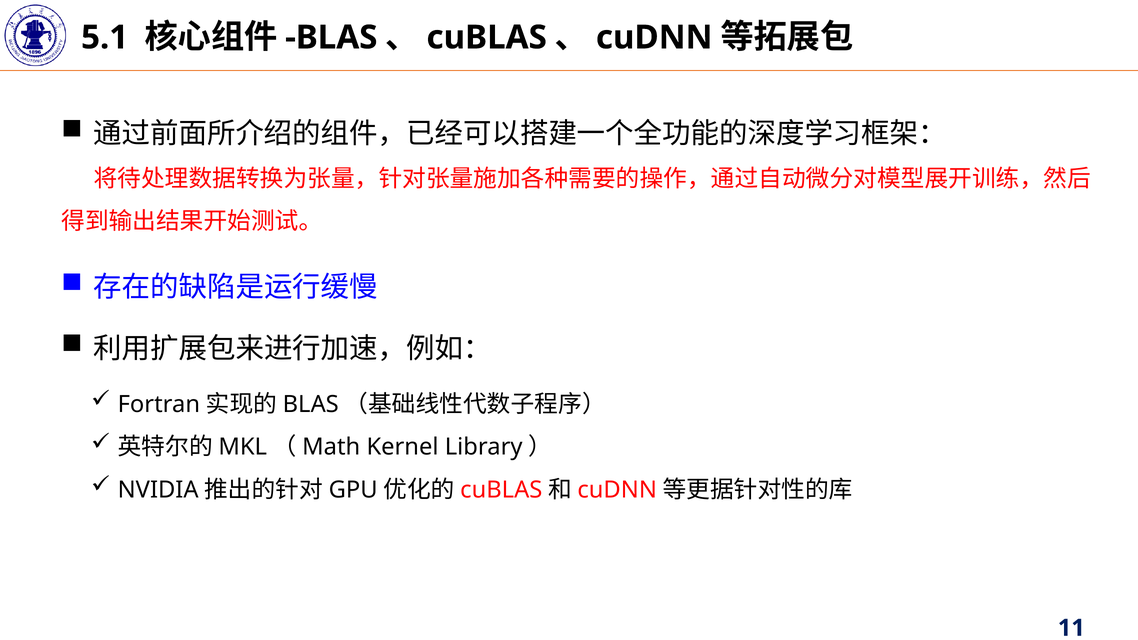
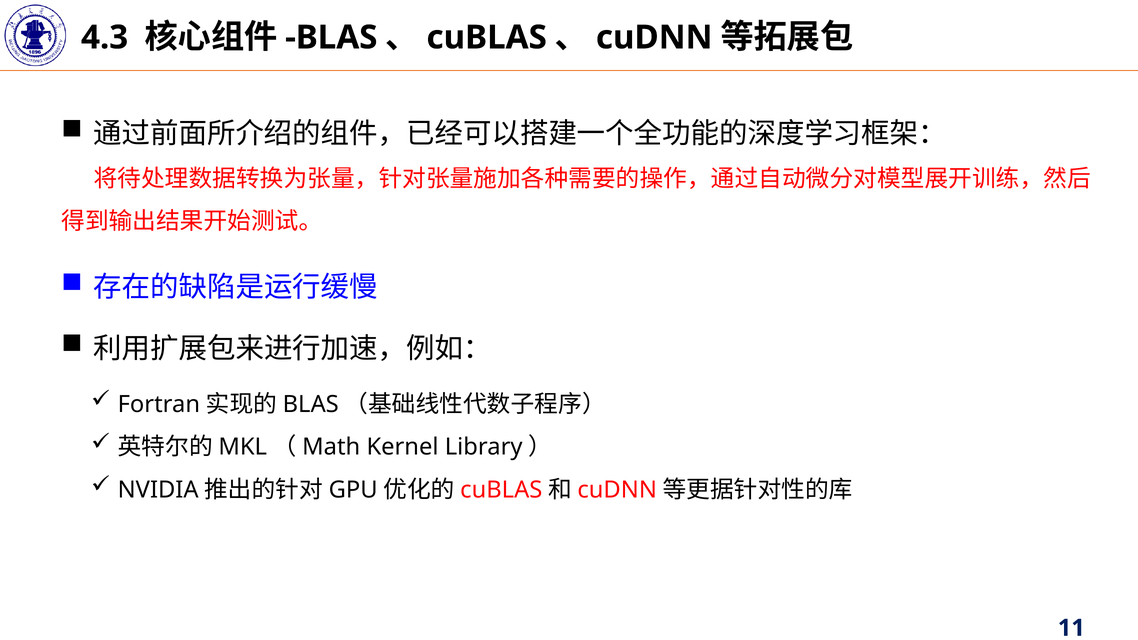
5.1: 5.1 -> 4.3 (105, 37)
